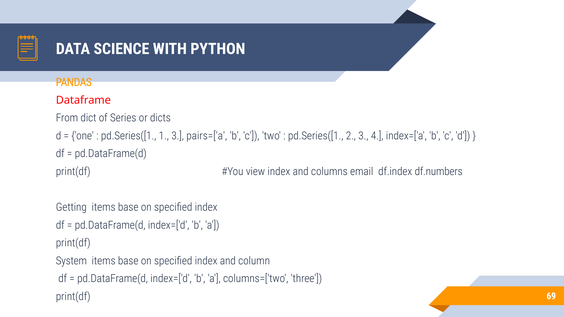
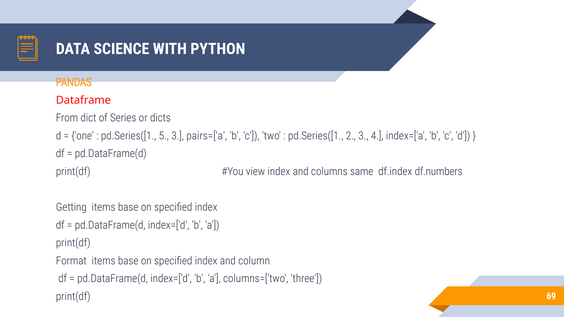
1: 1 -> 5 (164, 136)
email: email -> same (362, 172)
System: System -> Format (71, 261)
